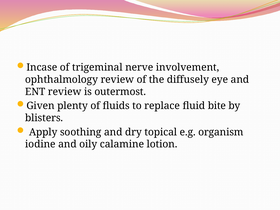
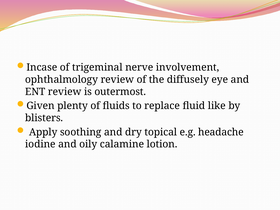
bite: bite -> like (217, 106)
organism: organism -> headache (221, 132)
